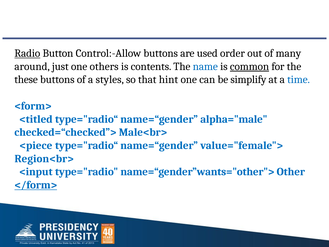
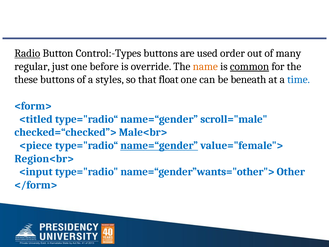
Control:-Allow: Control:-Allow -> Control:-Types (108, 53)
around: around -> regular (32, 66)
others: others -> before (104, 66)
contents: contents -> override (151, 66)
name colour: blue -> orange (205, 66)
hint: hint -> float (169, 80)
simplify: simplify -> beneath (248, 80)
alpha="male: alpha="male -> scroll="male (234, 119)
name=“gender underline: none -> present (159, 145)
</form> underline: present -> none (36, 185)
